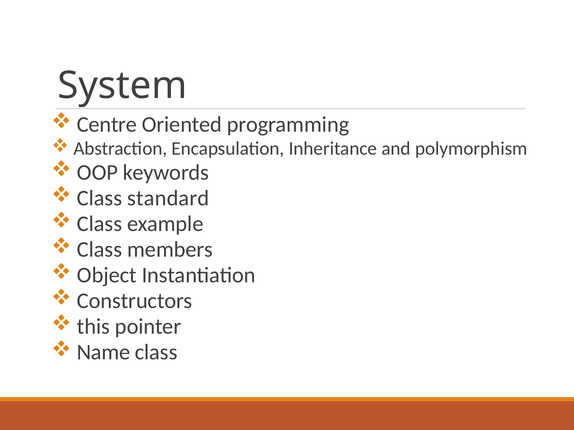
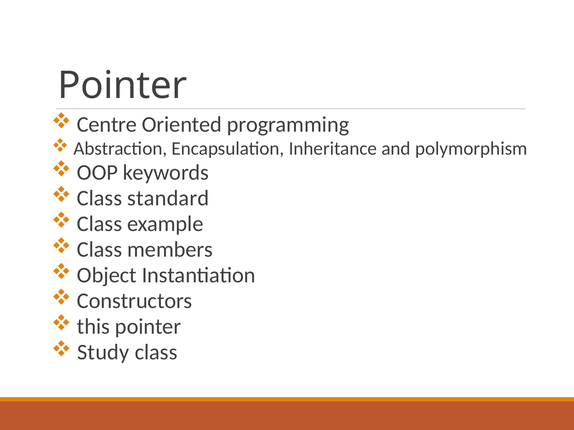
System: System -> Pointer (122, 86)
Name: Name -> Study (103, 353)
